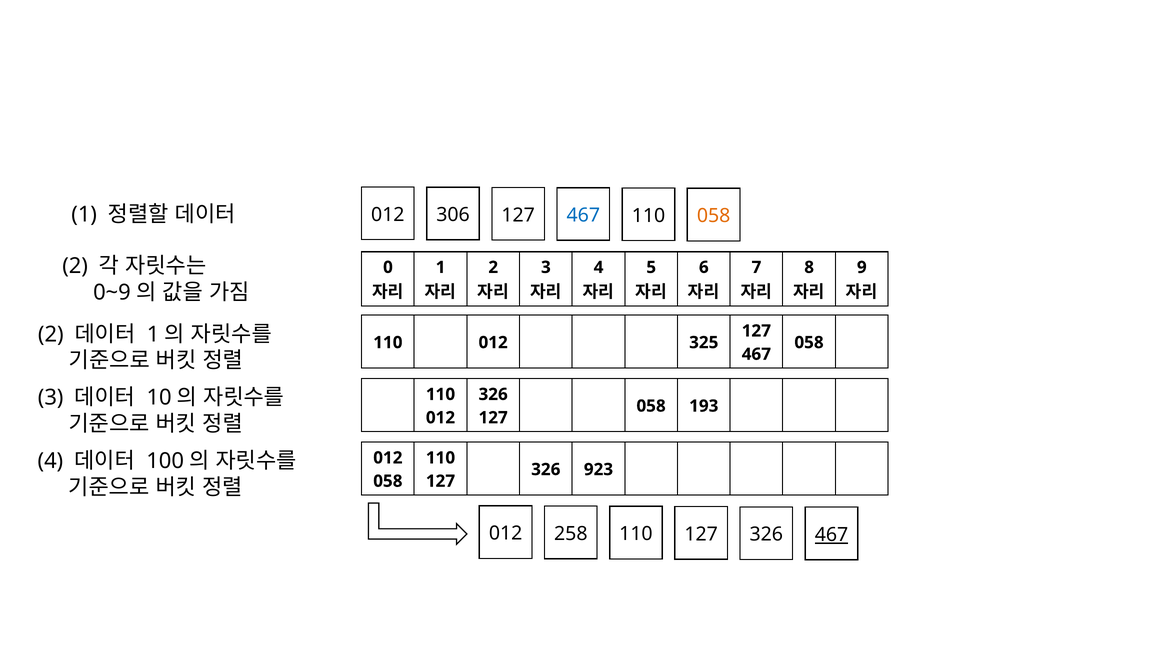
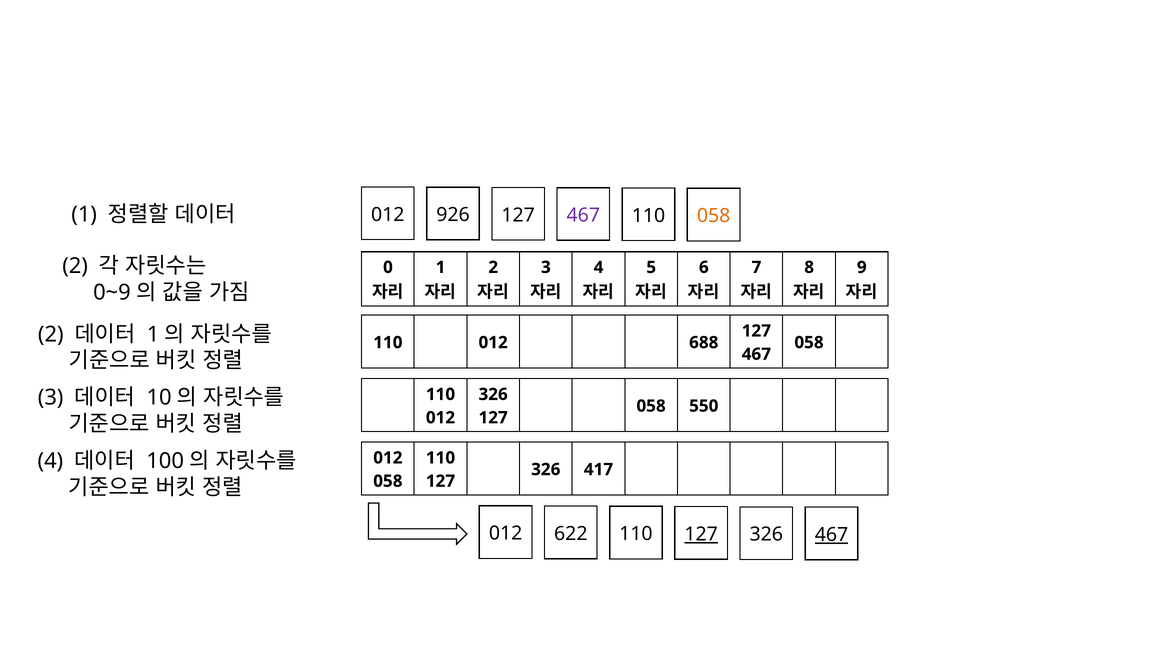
306: 306 -> 926 (453, 215)
467 colour: blue -> purple (583, 215)
325: 325 -> 688 (704, 342)
193: 193 -> 550 (704, 406)
923: 923 -> 417 (598, 469)
258: 258 -> 622 (571, 534)
127 underline: none -> present (701, 534)
